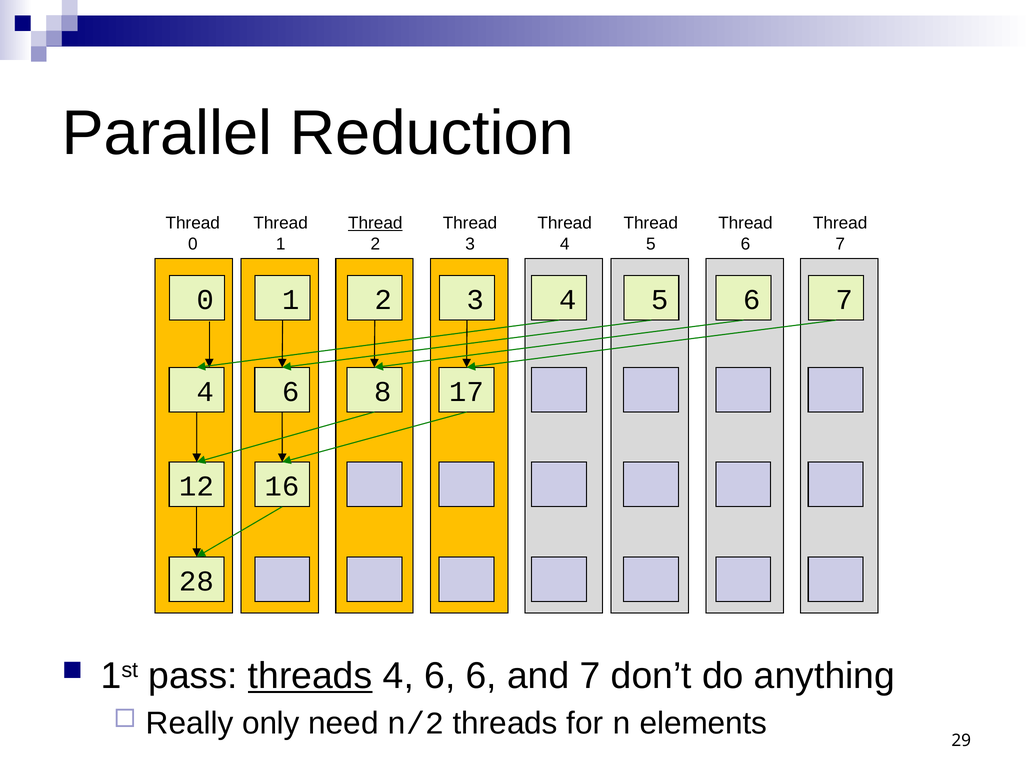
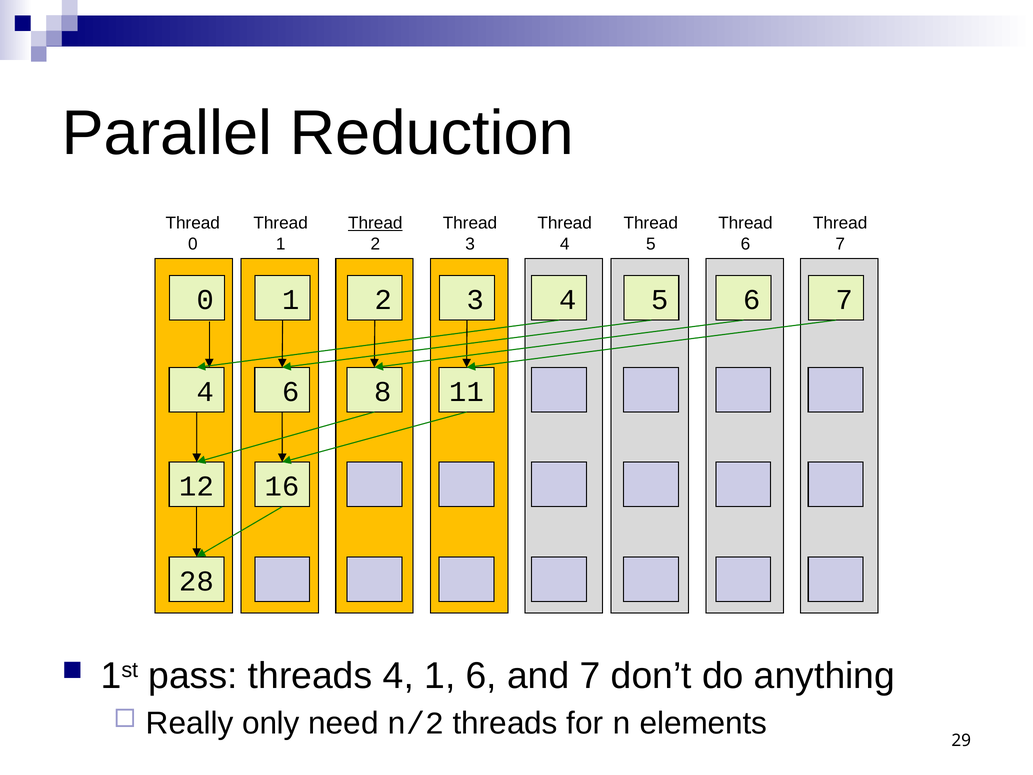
17: 17 -> 11 (467, 392)
threads underline: present -> none (310, 676)
6: 6 -> 1 (440, 676)
